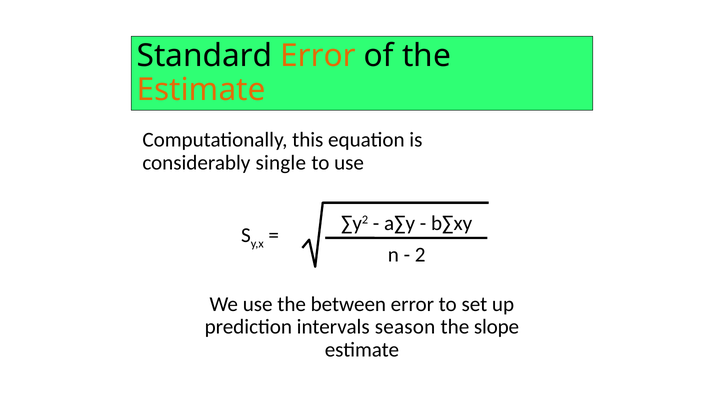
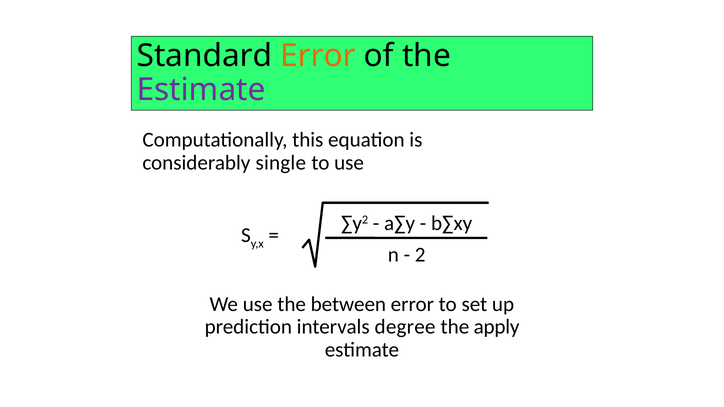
Estimate colour: orange -> purple (201, 90)
season: season -> degree (405, 327)
slope: slope -> apply (497, 327)
